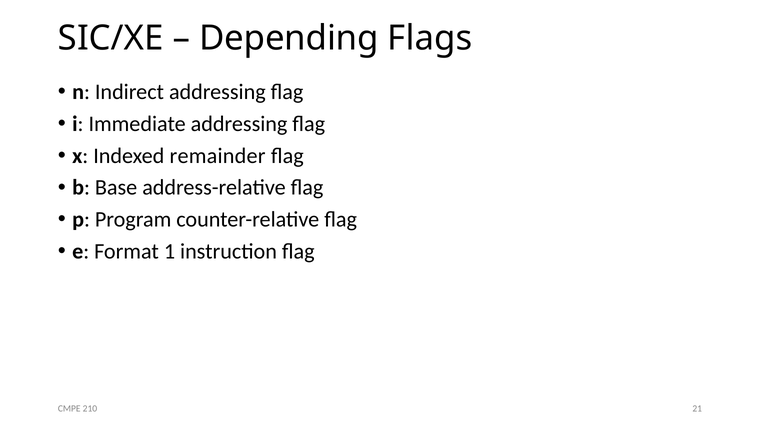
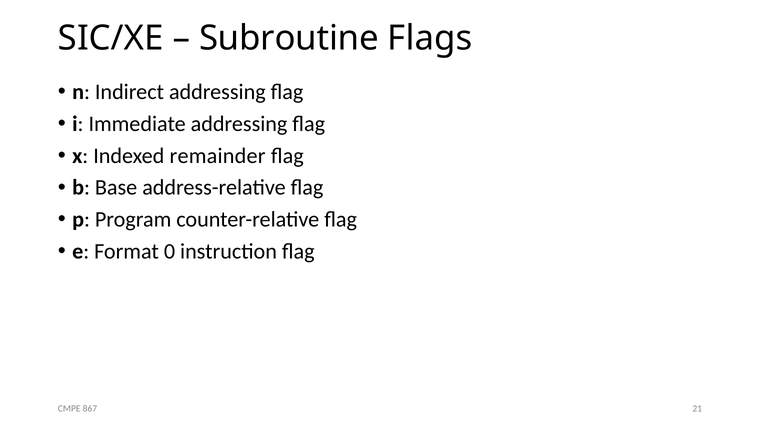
Depending: Depending -> Subroutine (289, 38)
1: 1 -> 0 (170, 251)
210: 210 -> 867 (90, 408)
